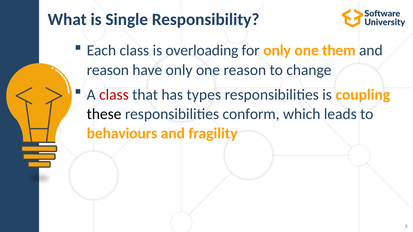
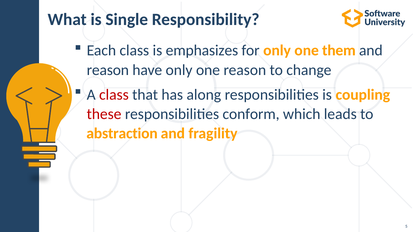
overloading: overloading -> emphasizes (202, 50)
types: types -> along (204, 95)
these colour: black -> red (104, 114)
behaviours: behaviours -> abstraction (122, 134)
